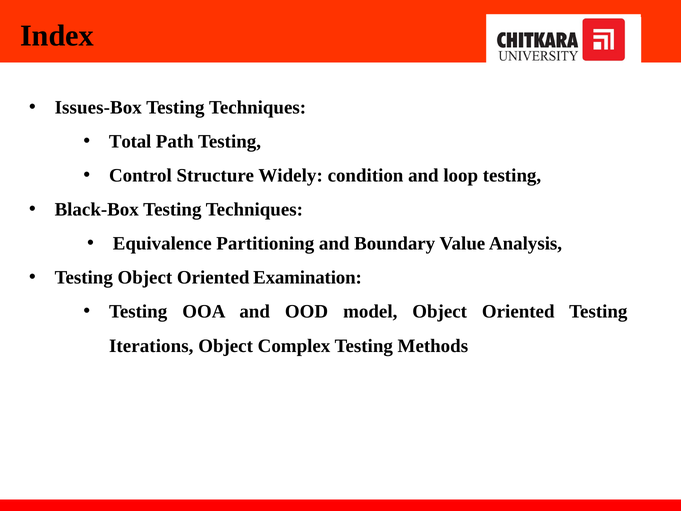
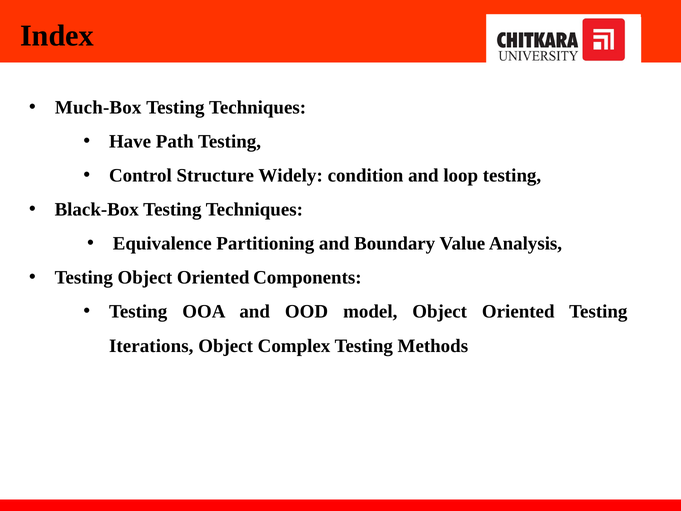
Issues-Box: Issues-Box -> Much-Box (98, 107)
Total: Total -> Have (130, 141)
Examination: Examination -> Components (307, 278)
